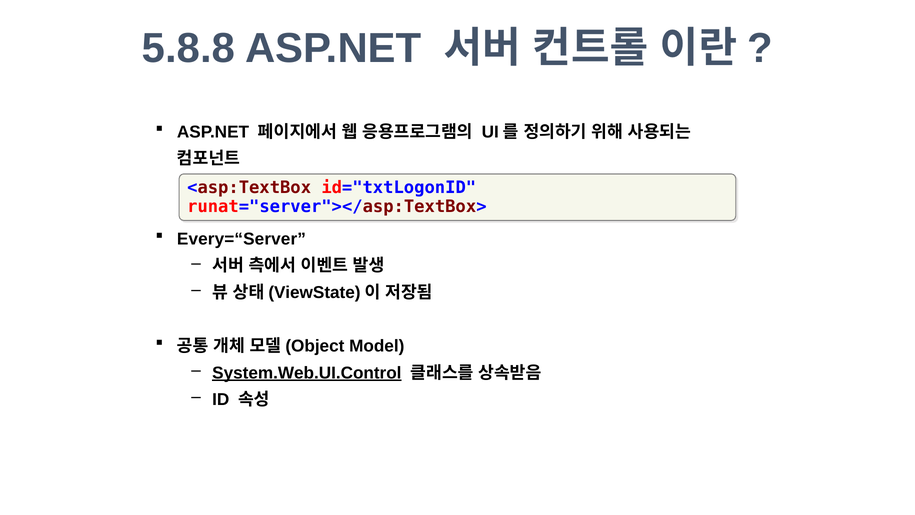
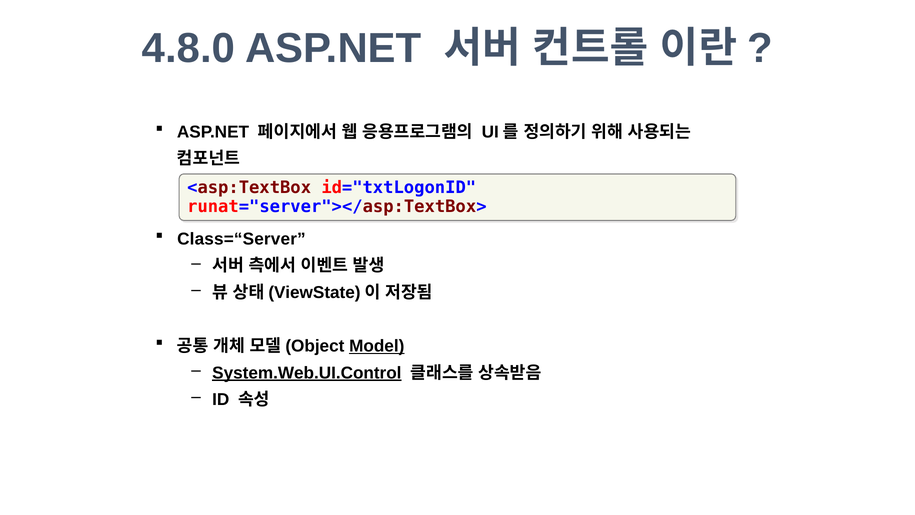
5.8.8: 5.8.8 -> 4.8.0 (189, 48)
Every=“Server: Every=“Server -> Class=“Server (241, 239)
Model underline: none -> present (377, 346)
